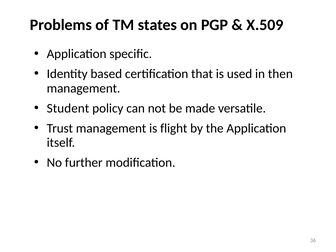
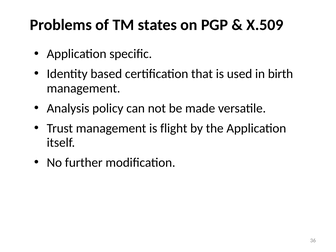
then: then -> birth (280, 74)
Student: Student -> Analysis (68, 108)
